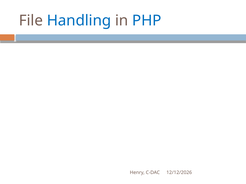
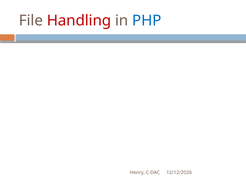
Handling colour: blue -> red (79, 21)
